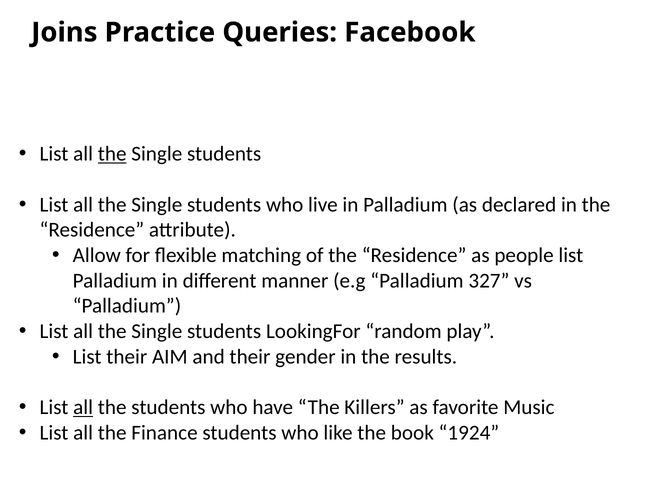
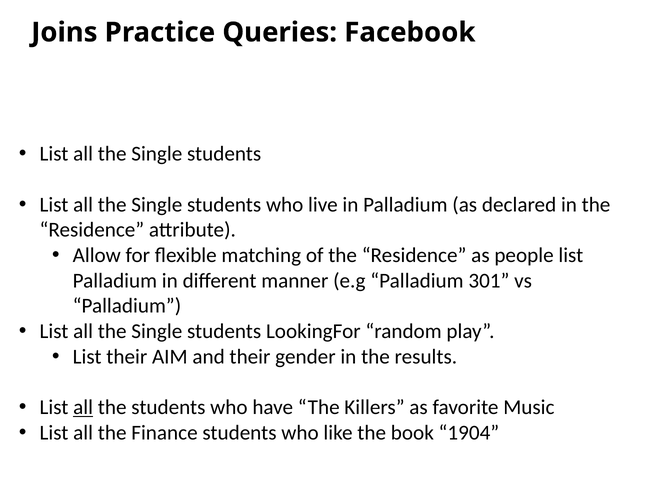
the underline: present -> none (112, 154)
327: 327 -> 301 (489, 281)
1924: 1924 -> 1904 (469, 433)
